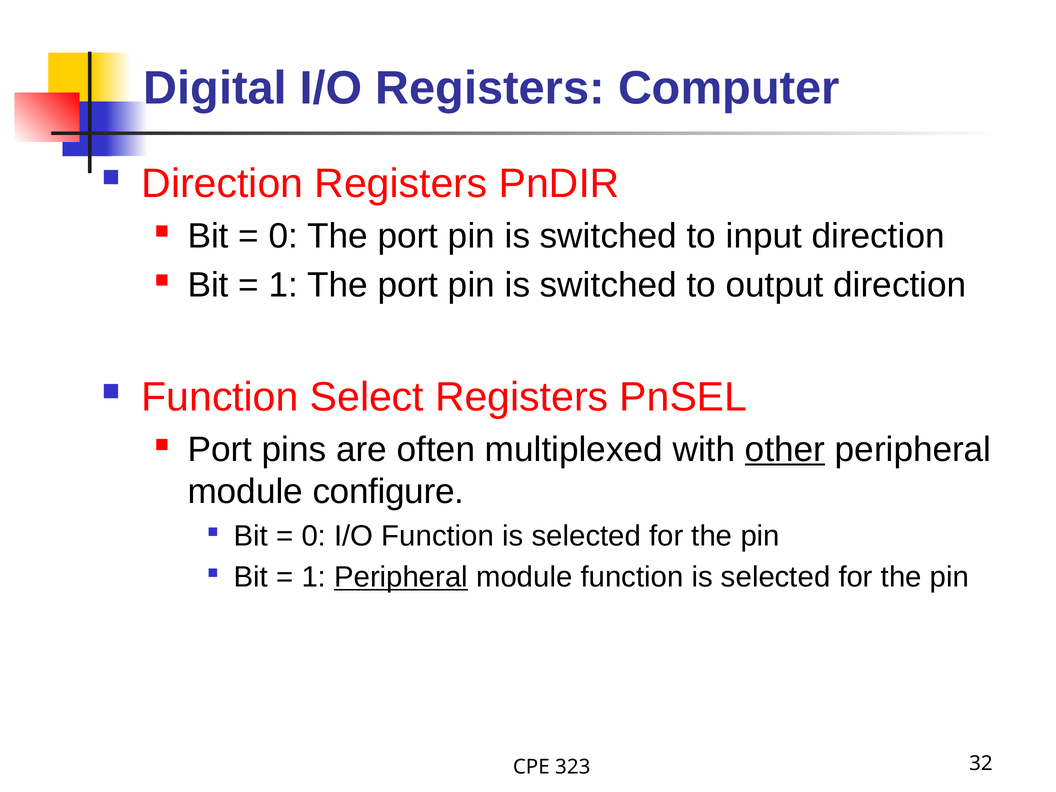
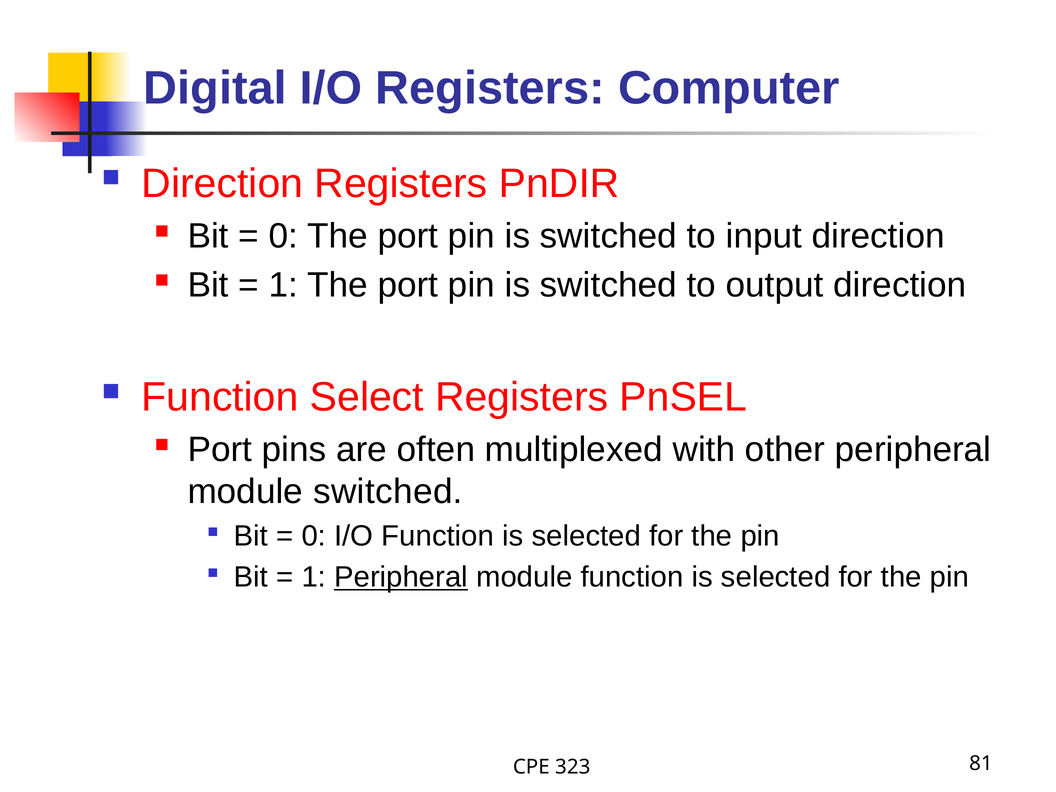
other underline: present -> none (785, 450)
module configure: configure -> switched (388, 492)
32: 32 -> 81 (981, 764)
